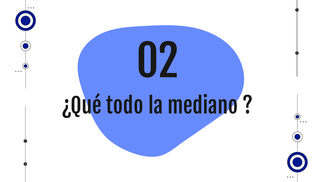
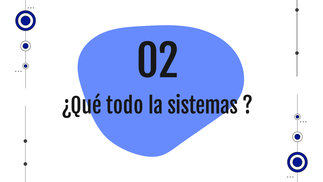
mediano: mediano -> sistemas (203, 107)
